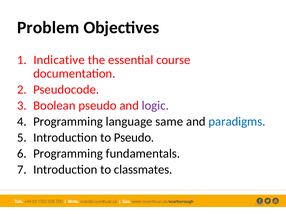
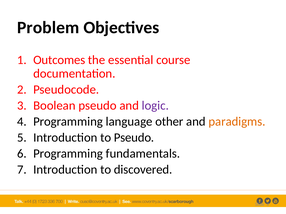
Indicative: Indicative -> Outcomes (59, 60)
same: same -> other (169, 122)
paradigms colour: blue -> orange (237, 122)
classmates: classmates -> discovered (143, 170)
